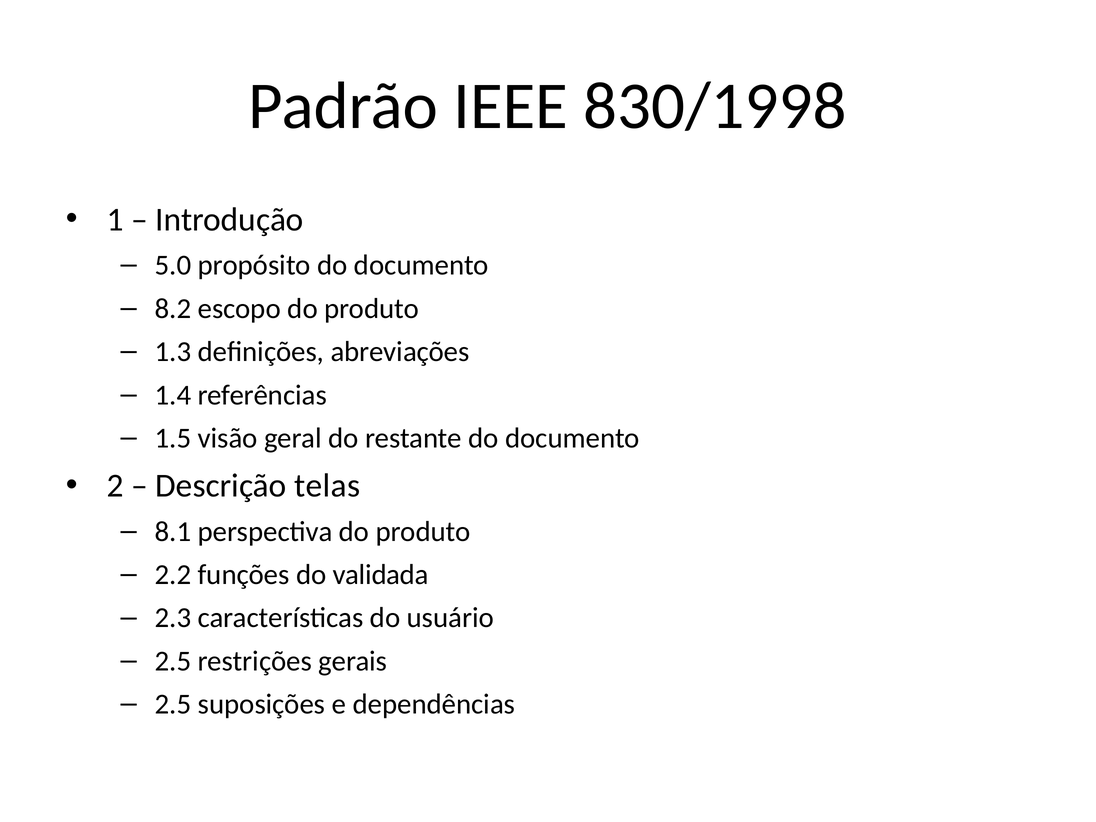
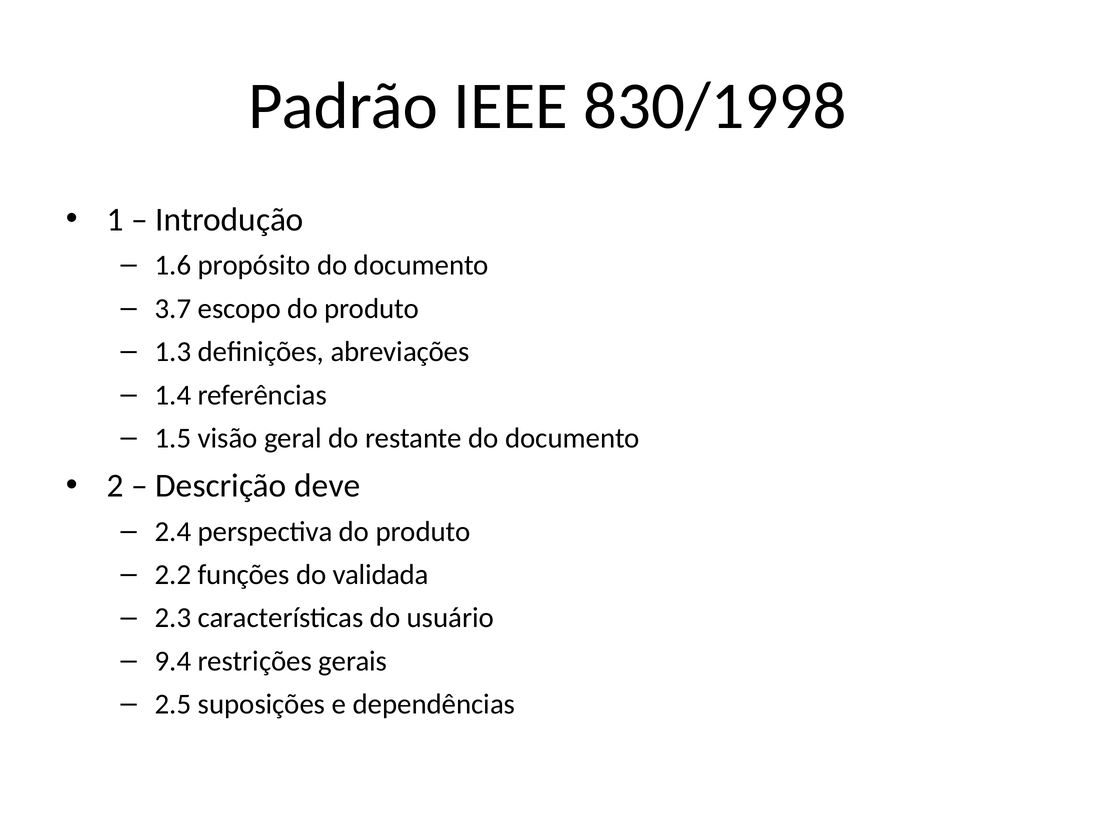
5.0: 5.0 -> 1.6 (173, 265)
8.2: 8.2 -> 3.7 (173, 309)
telas: telas -> deve (327, 486)
8.1: 8.1 -> 2.4 (173, 531)
2.5: 2.5 -> 9.4 (173, 661)
